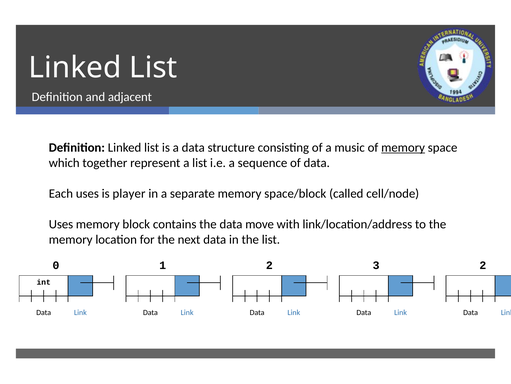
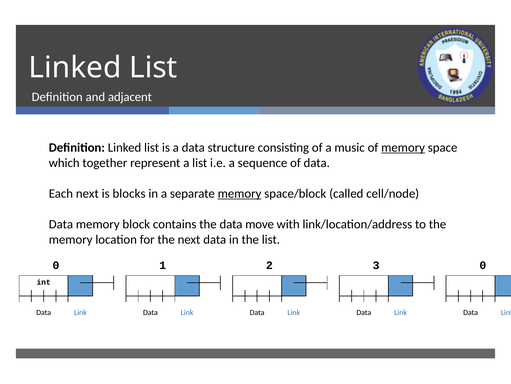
Each uses: uses -> next (87, 193)
player: player -> blocks (129, 193)
memory underline: none -> present (240, 193)
Uses: Uses -> Data (61, 224)
3 2: 2 -> 0 (483, 265)
